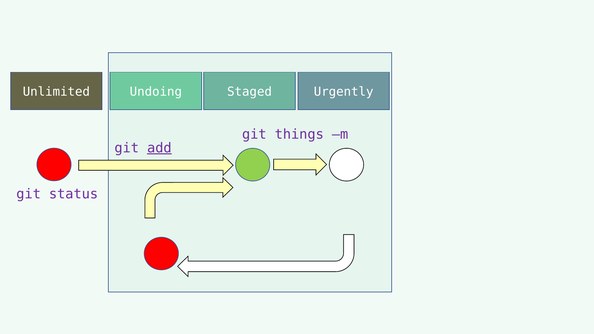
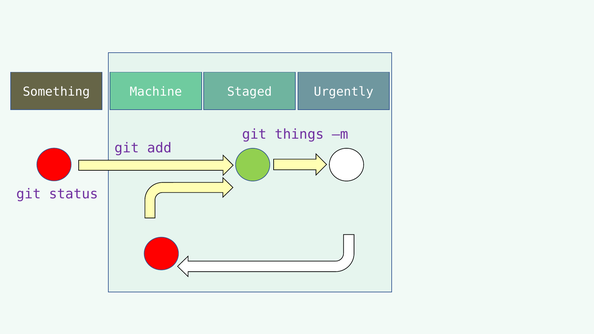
Unlimited: Unlimited -> Something (56, 92)
Undoing: Undoing -> Machine (156, 92)
add underline: present -> none (159, 148)
